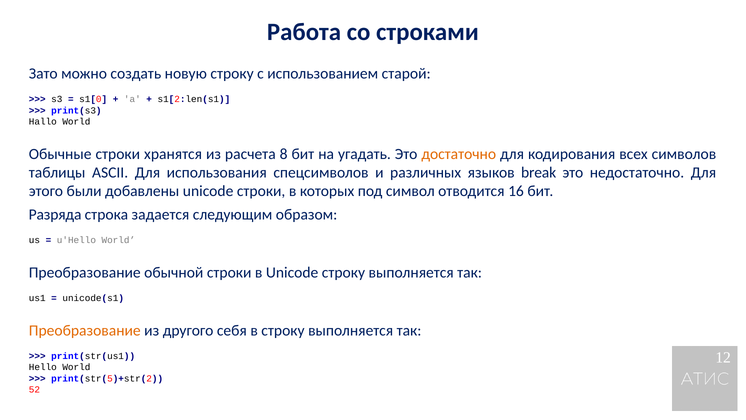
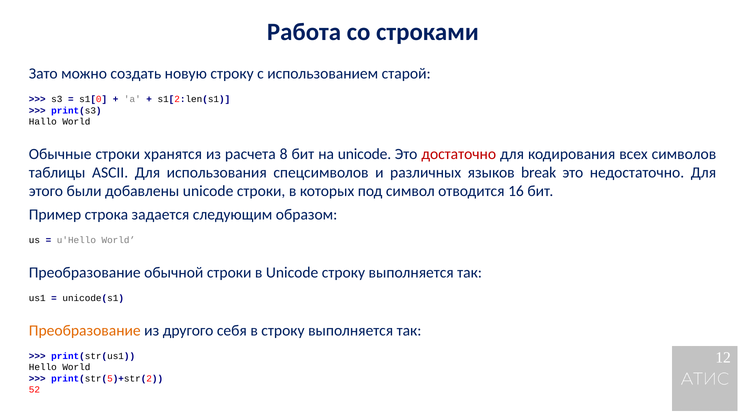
на угадать: угадать -> unicode (365, 154)
достаточно colour: orange -> red (459, 154)
Разряда: Разряда -> Пример (55, 214)
